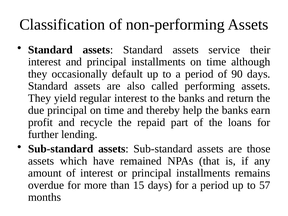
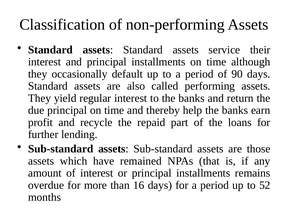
15: 15 -> 16 (139, 185)
57: 57 -> 52 (265, 185)
